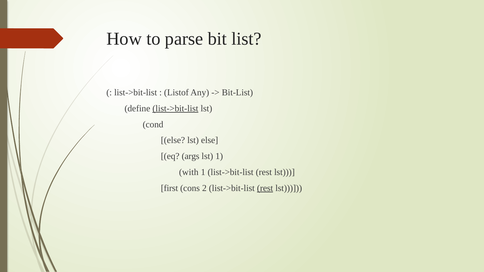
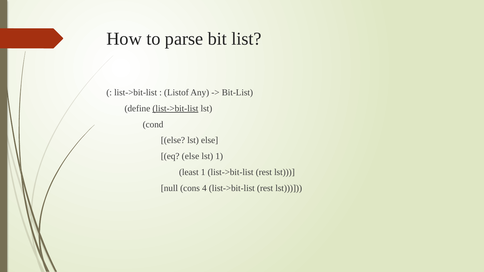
eq args: args -> else (190, 156)
with: with -> least (189, 172)
first: first -> null (169, 188)
2: 2 -> 4 (204, 188)
rest underline: present -> none (265, 188)
